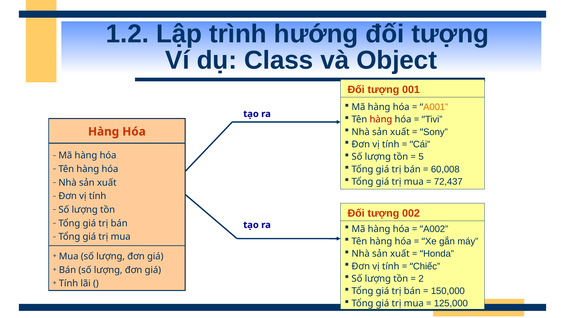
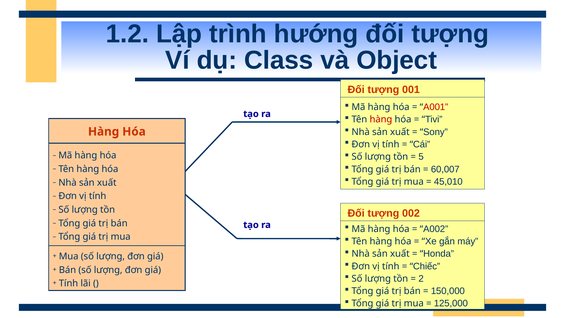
A001 colour: orange -> red (436, 107)
60,008: 60,008 -> 60,007 (445, 169)
72,437: 72,437 -> 45,010 (448, 182)
